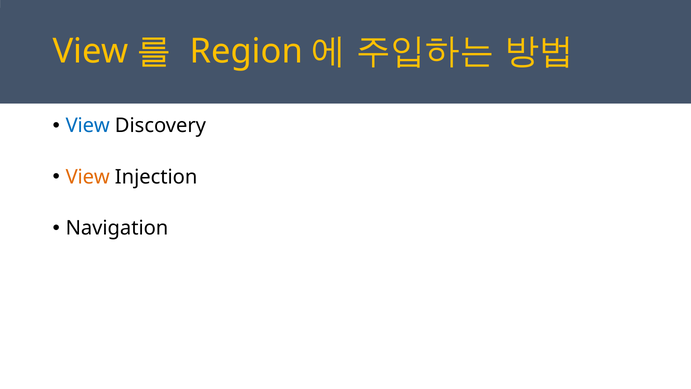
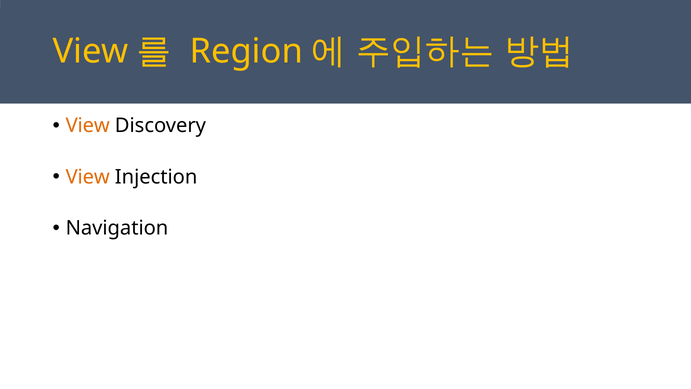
View colour: blue -> orange (88, 126)
